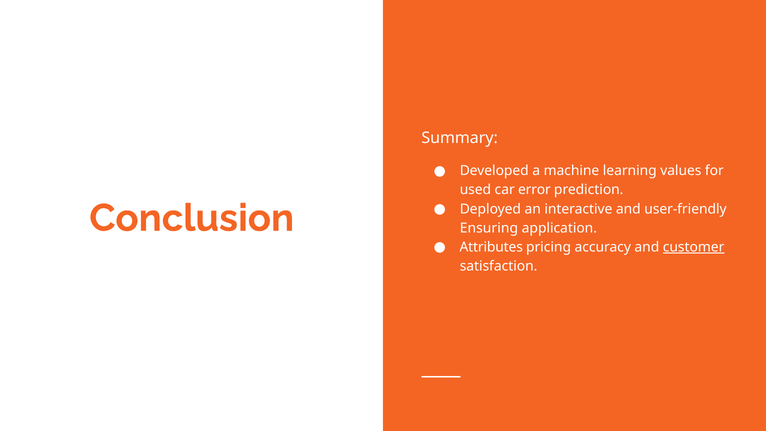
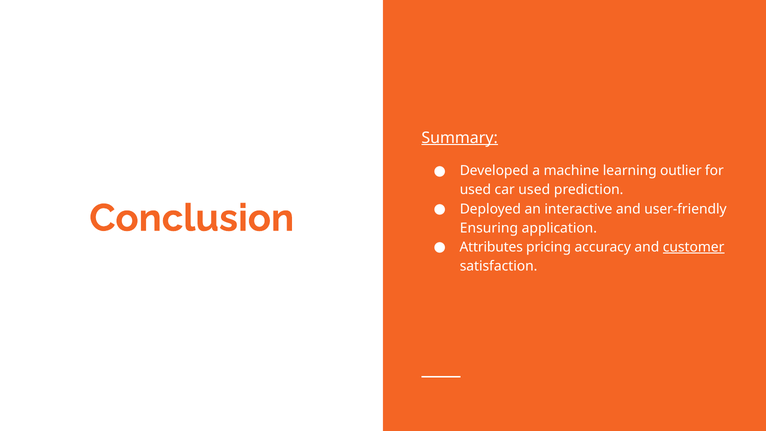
Summary underline: none -> present (460, 138)
values: values -> outlier (681, 171)
car error: error -> used (534, 190)
